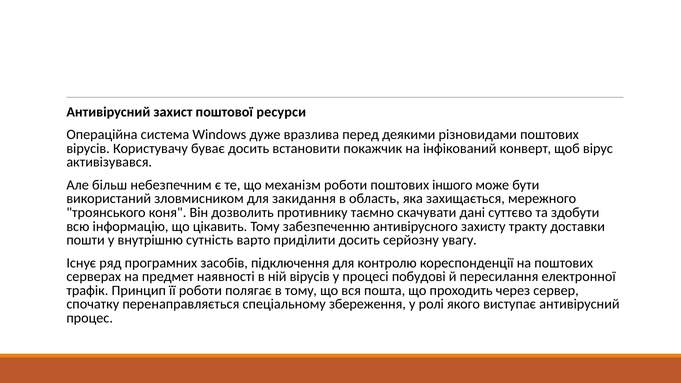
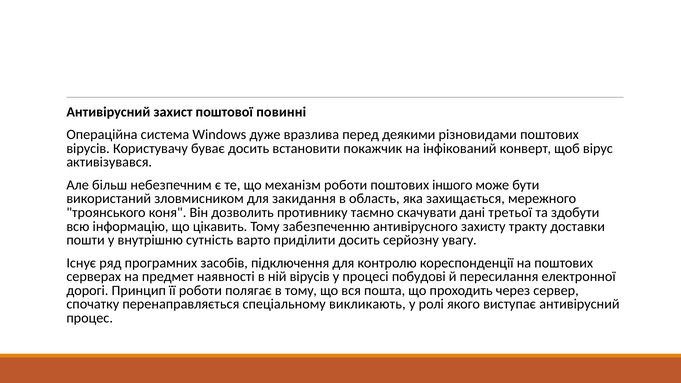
ресурси: ресурси -> повинні (281, 112)
суттєво: суттєво -> третьої (510, 213)
трафік: трафік -> дорогі (87, 290)
збереження: збереження -> викликають (367, 304)
